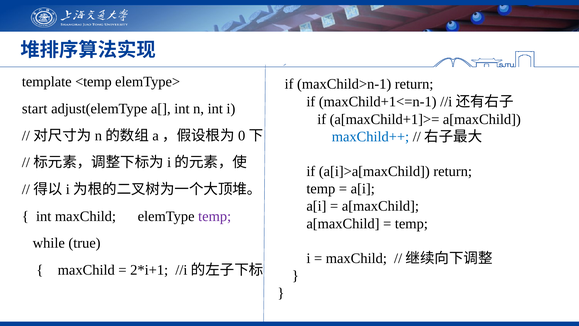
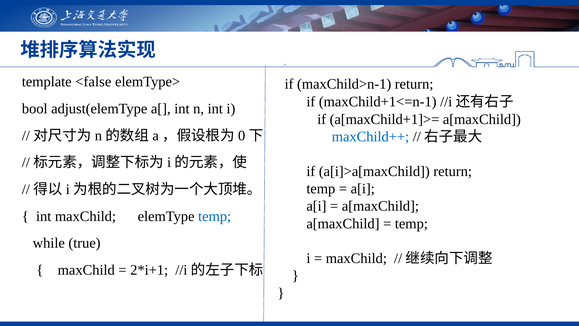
<temp: <temp -> <false (93, 82)
start: start -> bool (35, 109)
temp colour: purple -> blue (215, 216)
